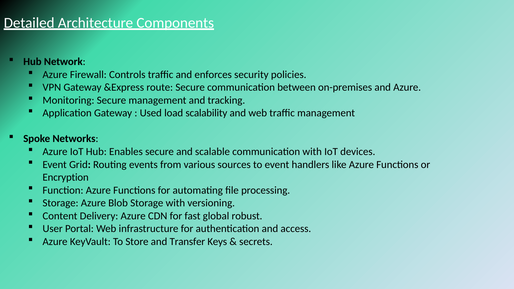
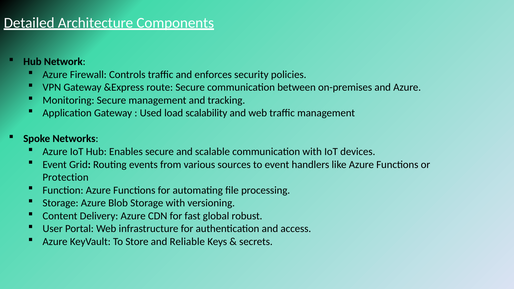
Encryption: Encryption -> Protection (66, 177)
Transfer: Transfer -> Reliable (187, 242)
